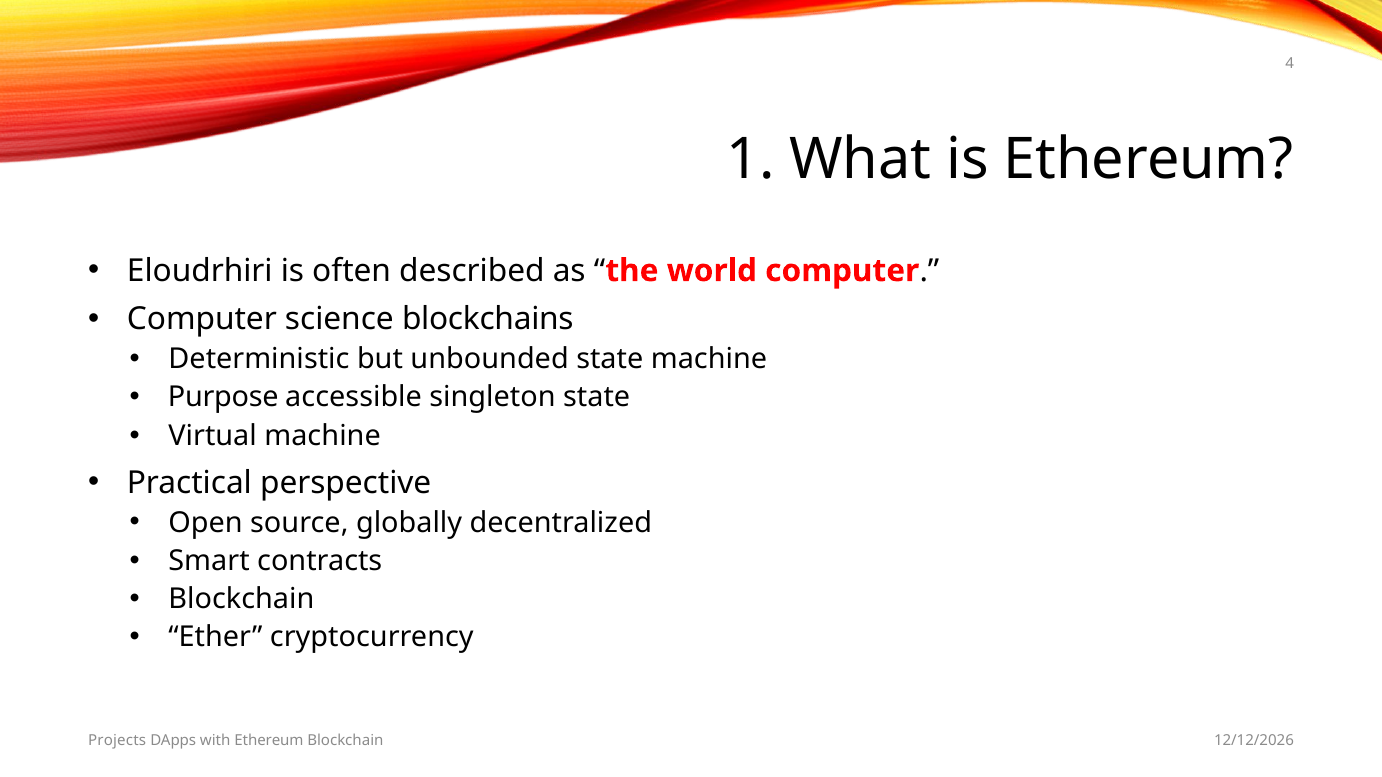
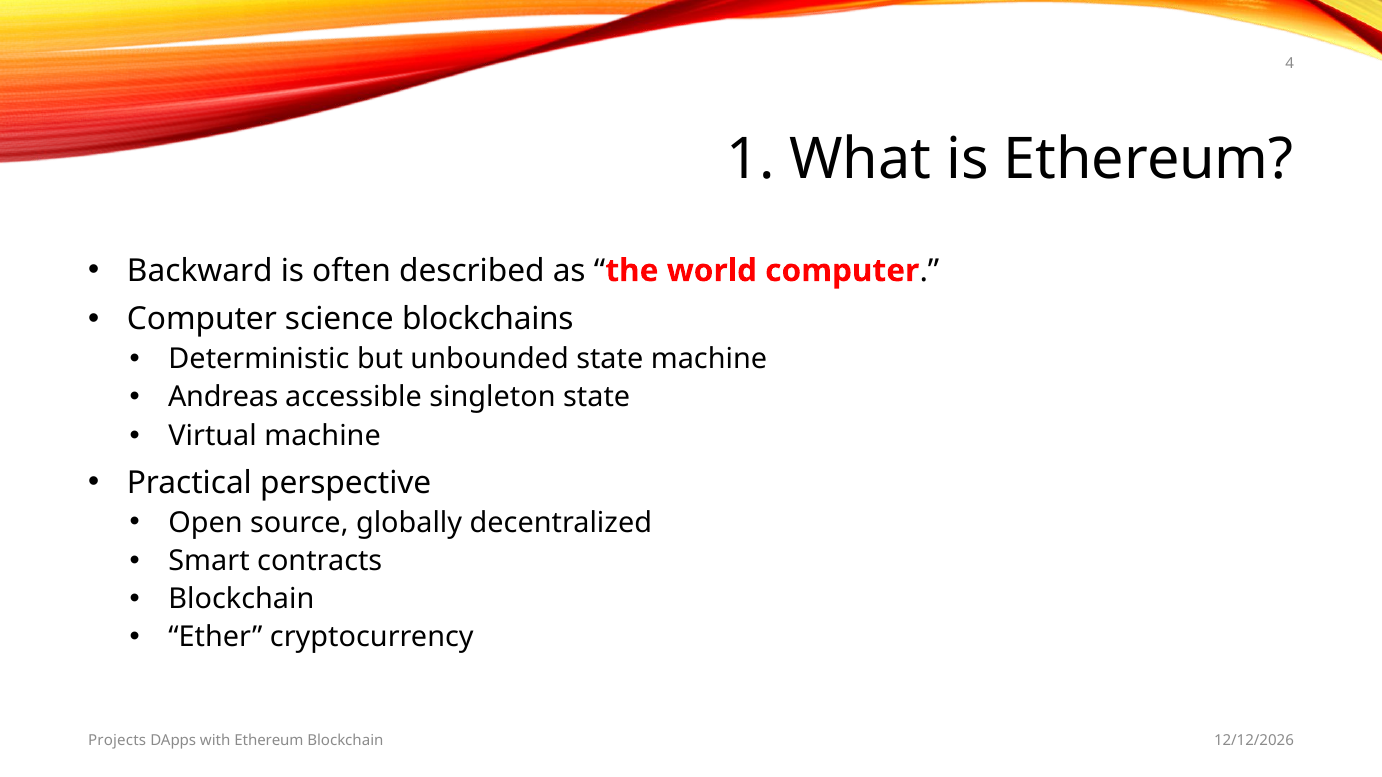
Eloudrhiri: Eloudrhiri -> Backward (200, 271)
Purpose: Purpose -> Andreas (223, 398)
